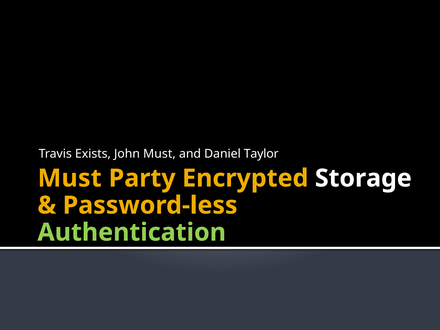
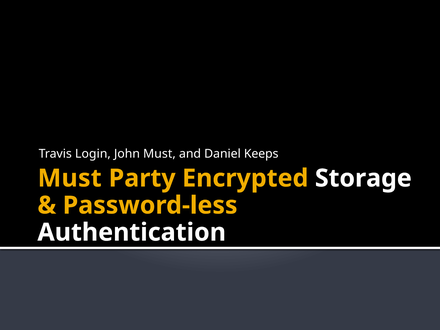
Exists: Exists -> Login (93, 154)
Taylor: Taylor -> Keeps (261, 154)
Authentication colour: light green -> white (132, 232)
